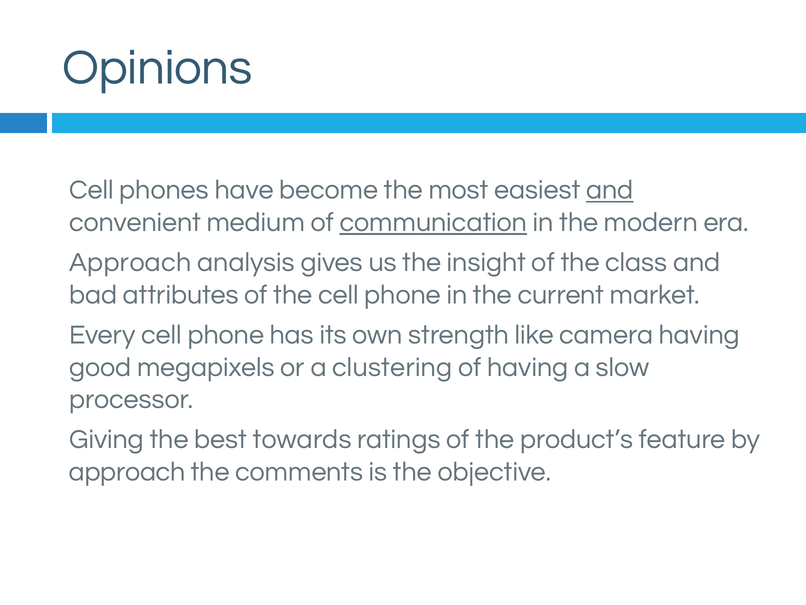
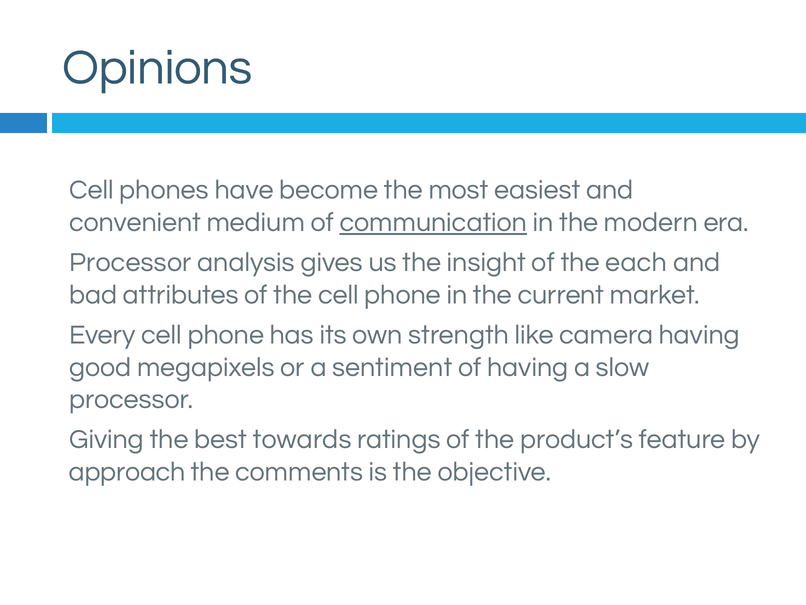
and underline: present -> none (610, 190)
Approach: Approach -> Processor (130, 262)
class: class -> each (636, 262)
clustering: clustering -> sentiment (392, 367)
